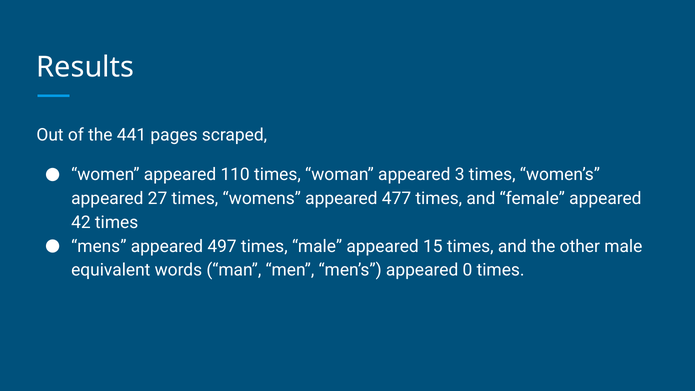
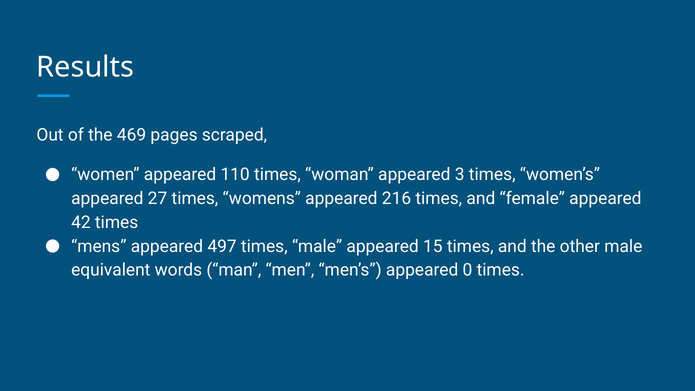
441: 441 -> 469 (132, 135)
477: 477 -> 216 (397, 198)
